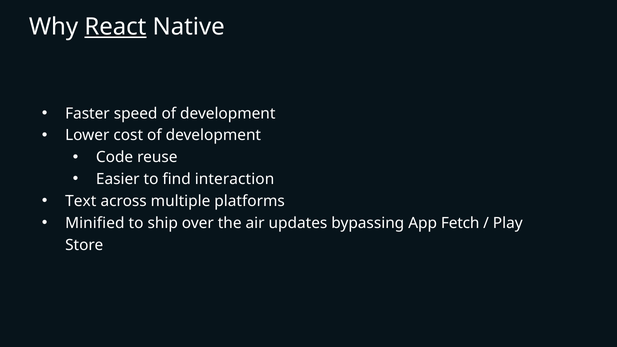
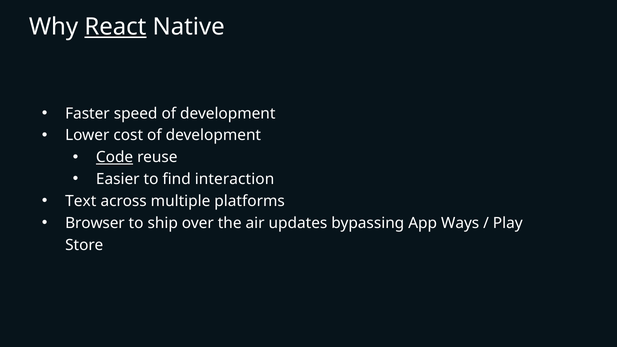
Code underline: none -> present (115, 157)
Minified: Minified -> Browser (95, 223)
Fetch: Fetch -> Ways (460, 223)
